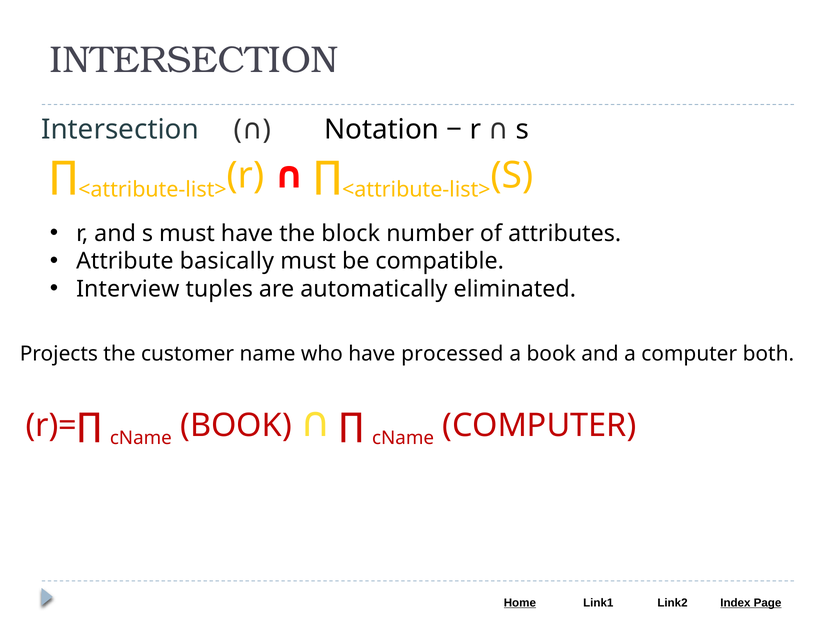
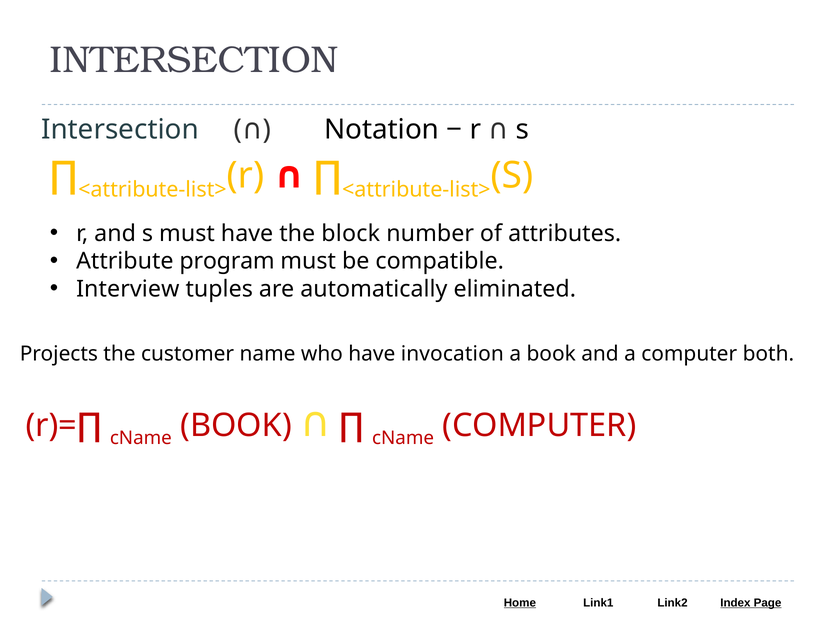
basically: basically -> program (227, 261)
processed: processed -> invocation (452, 354)
